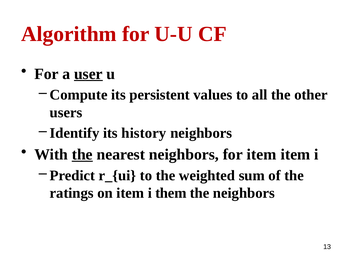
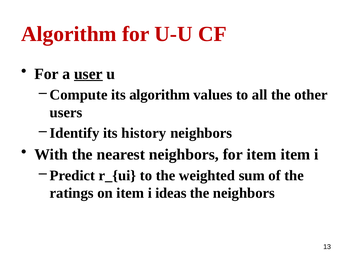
its persistent: persistent -> algorithm (160, 95)
the underline: present -> none (82, 154)
them: them -> ideas (171, 193)
